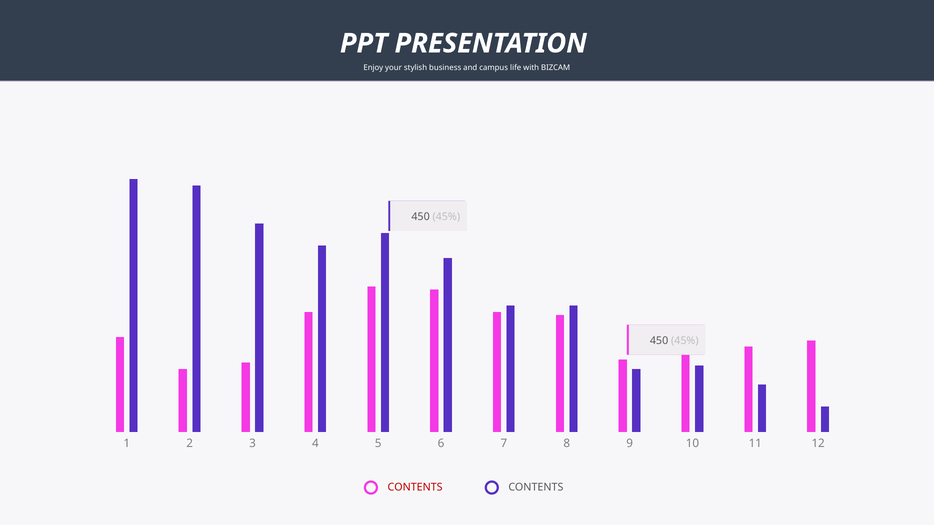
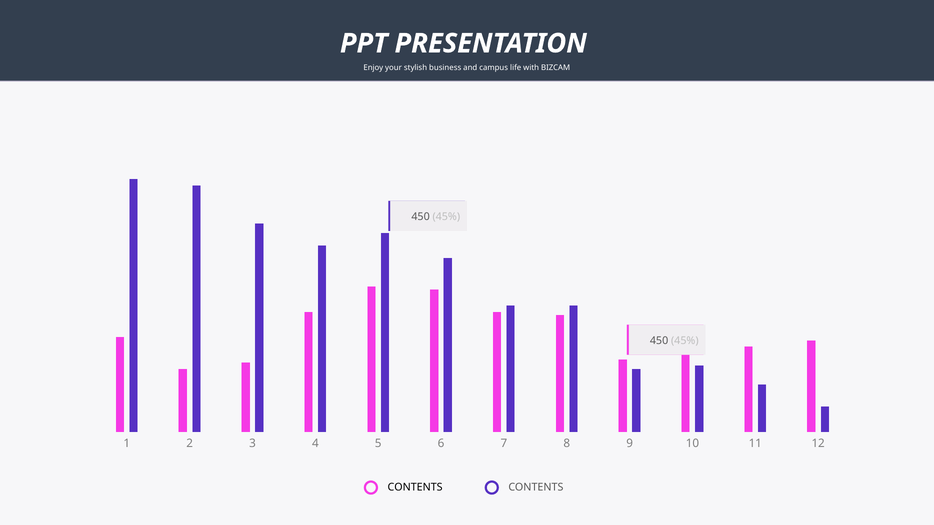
CONTENTS colour: red -> black (415, 488)
